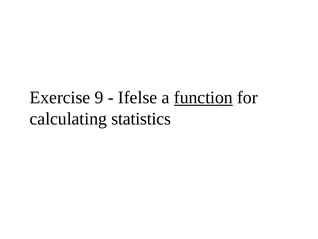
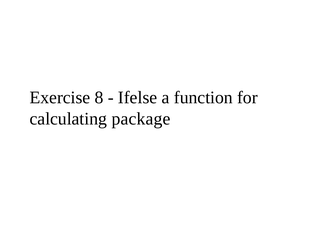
9: 9 -> 8 (99, 97)
function underline: present -> none (203, 97)
statistics: statistics -> package (141, 119)
